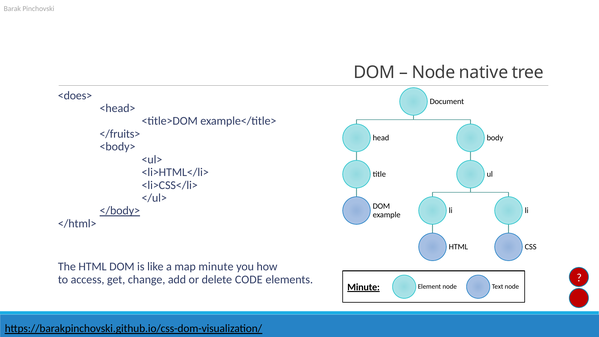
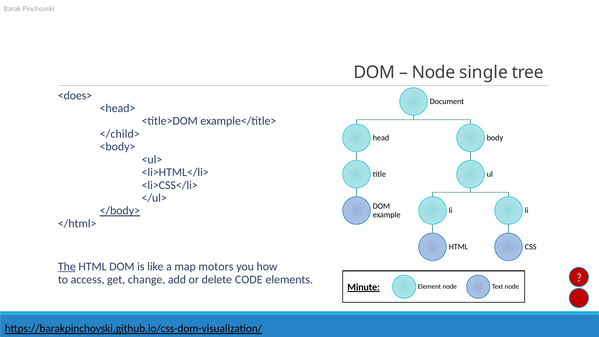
native: native -> single (483, 72)
</fruits>: </fruits> -> </child> (120, 134)
The underline: none -> present (67, 267)
map minute: minute -> motors (216, 267)
